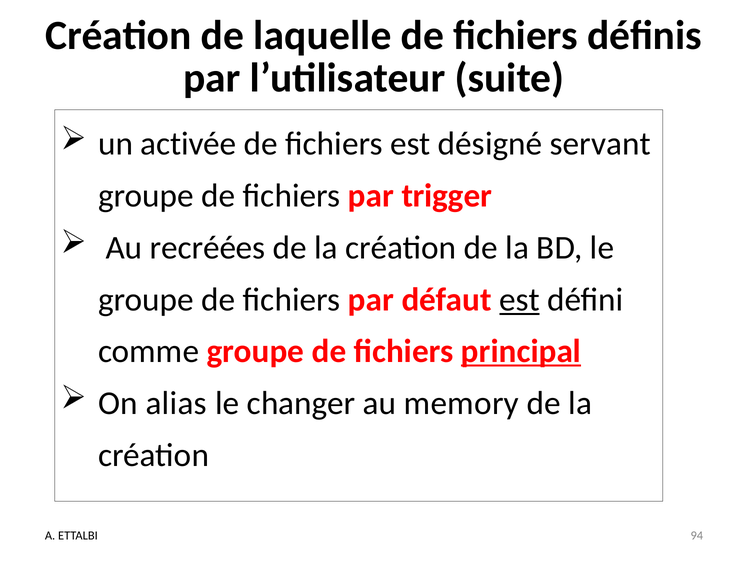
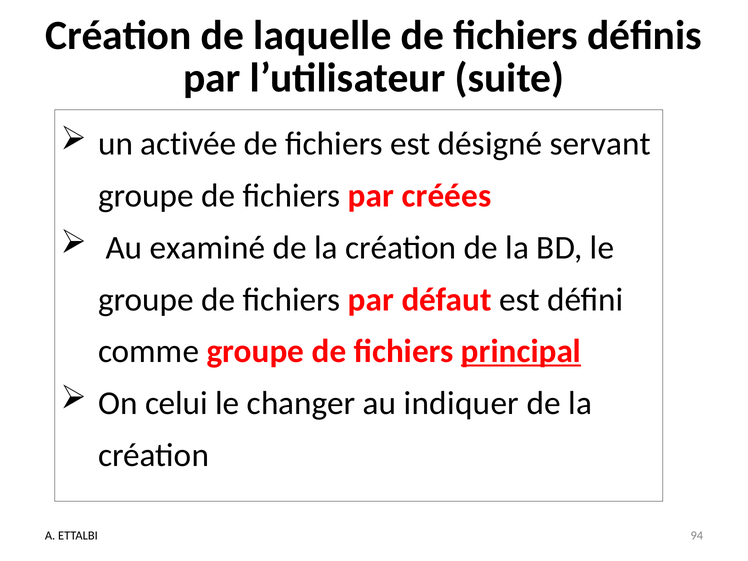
trigger: trigger -> créées (446, 196)
recréées: recréées -> examiné (208, 248)
est underline: present -> none (520, 300)
alias: alias -> celui (176, 403)
memory: memory -> indiquer (461, 403)
